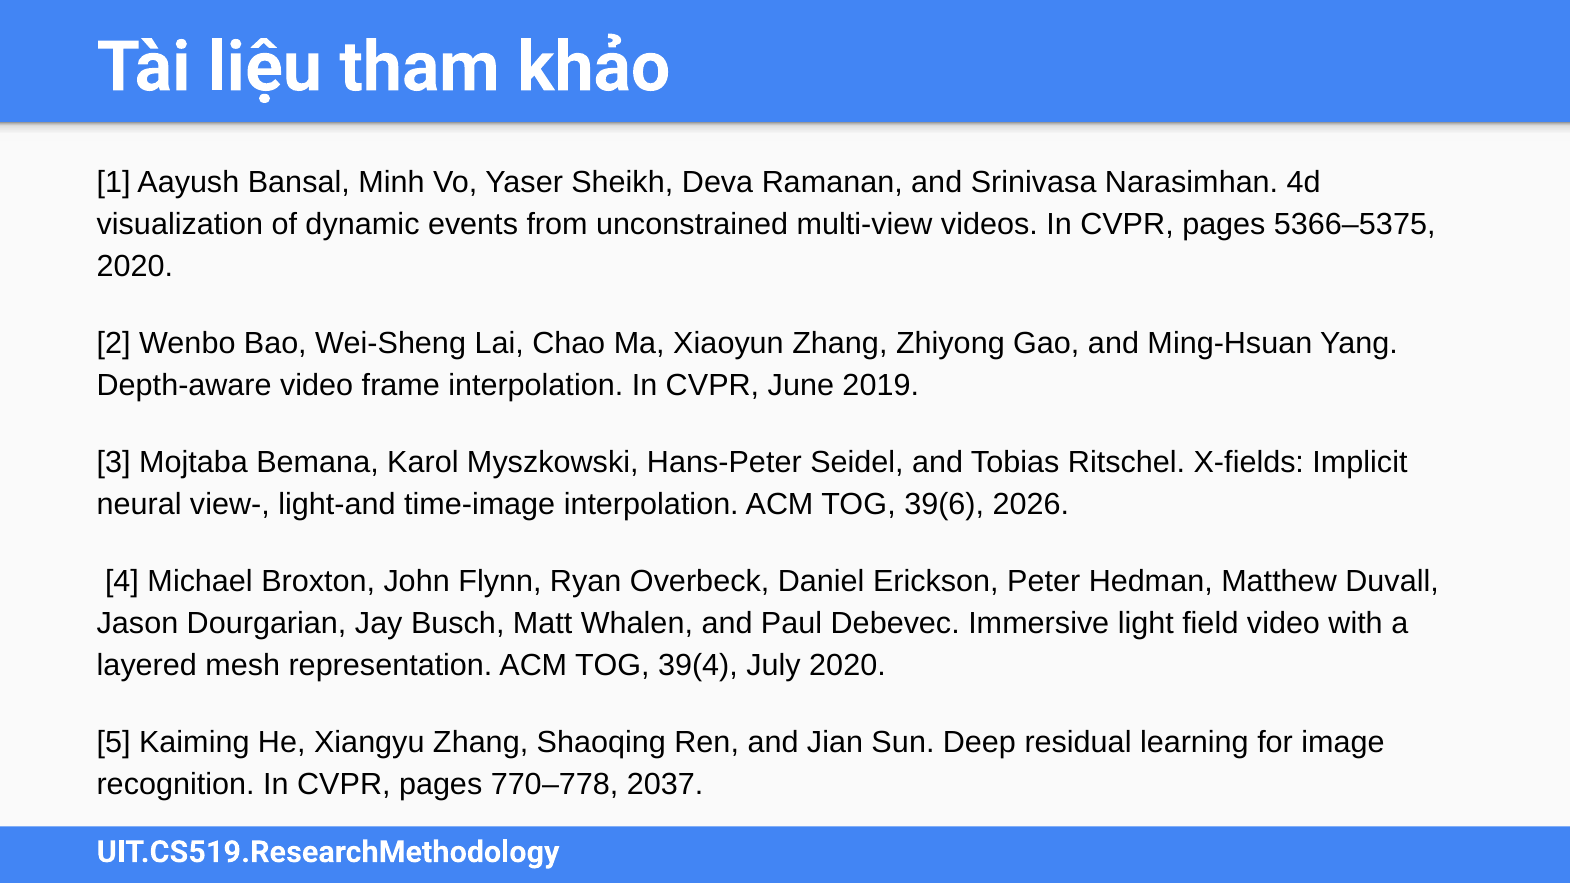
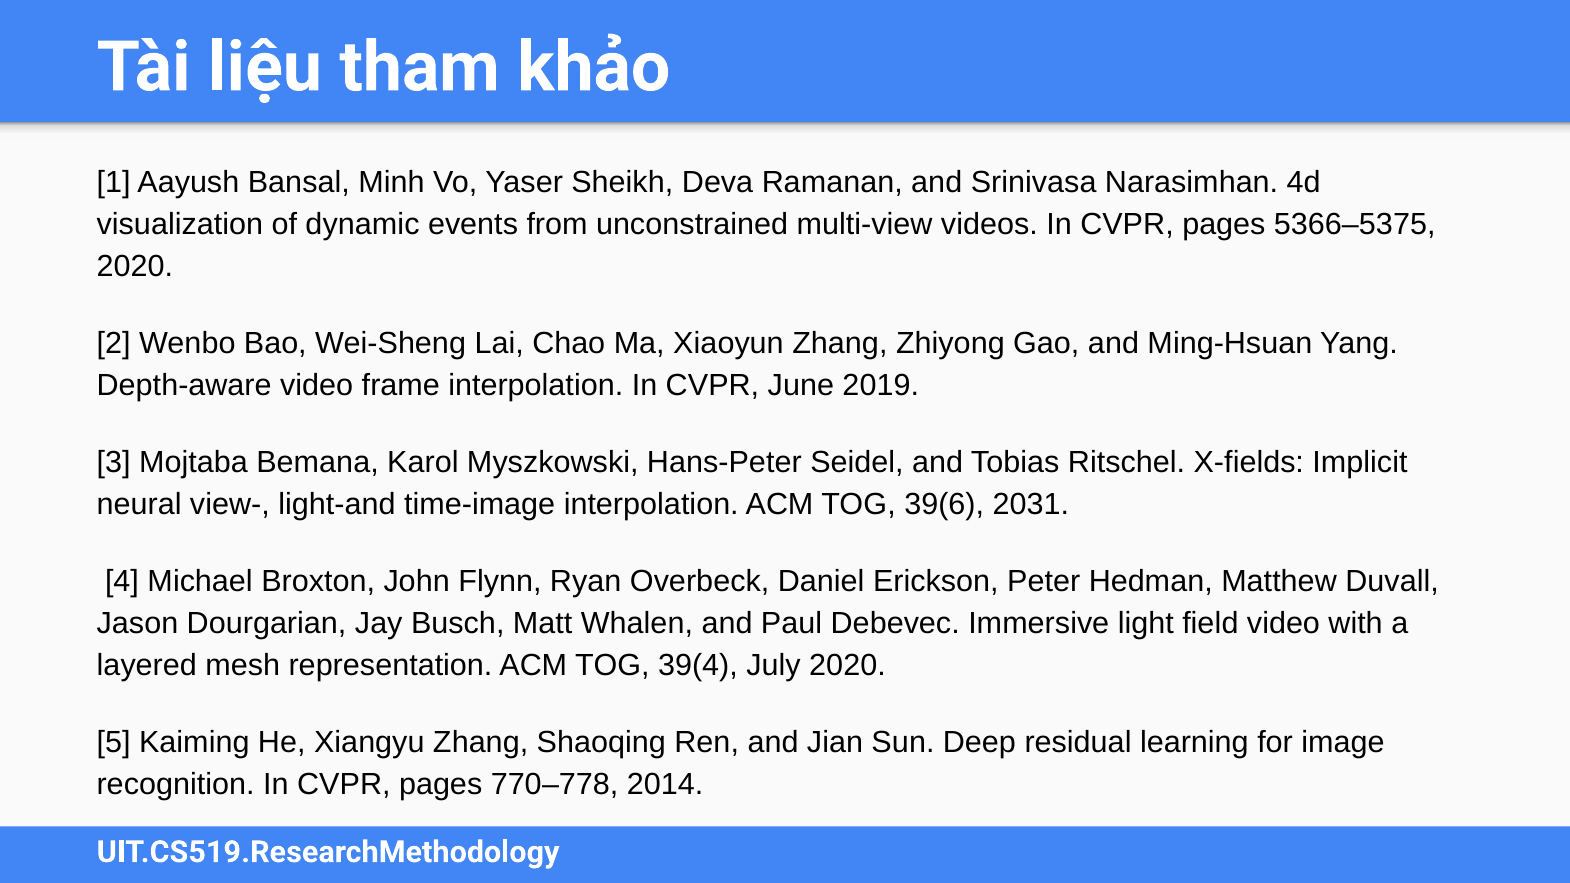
2026: 2026 -> 2031 (1031, 505)
2037: 2037 -> 2014 (665, 785)
